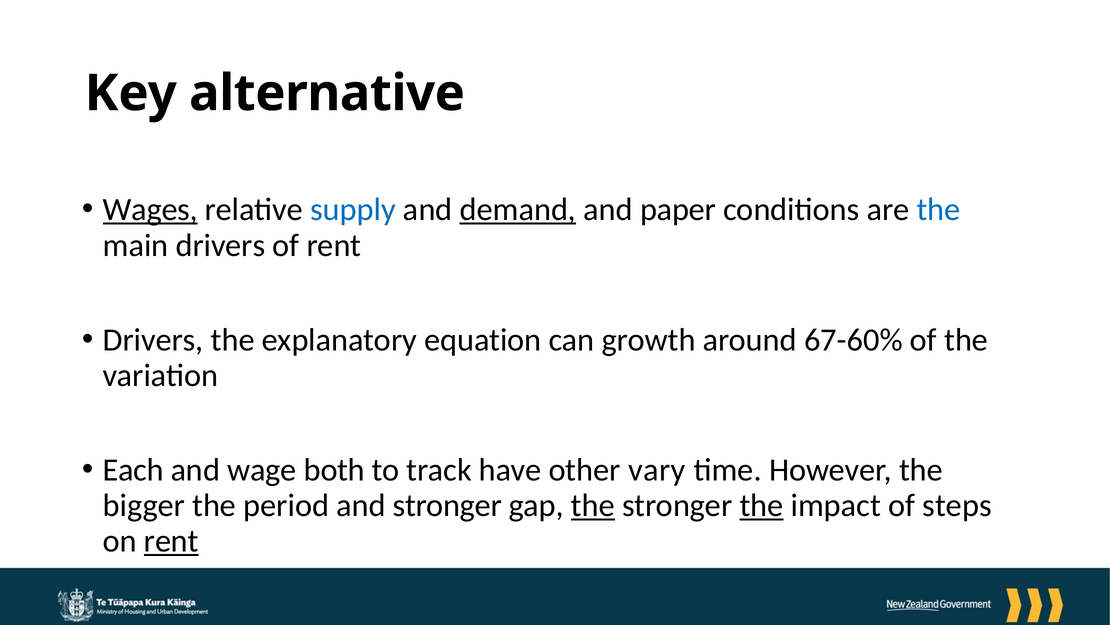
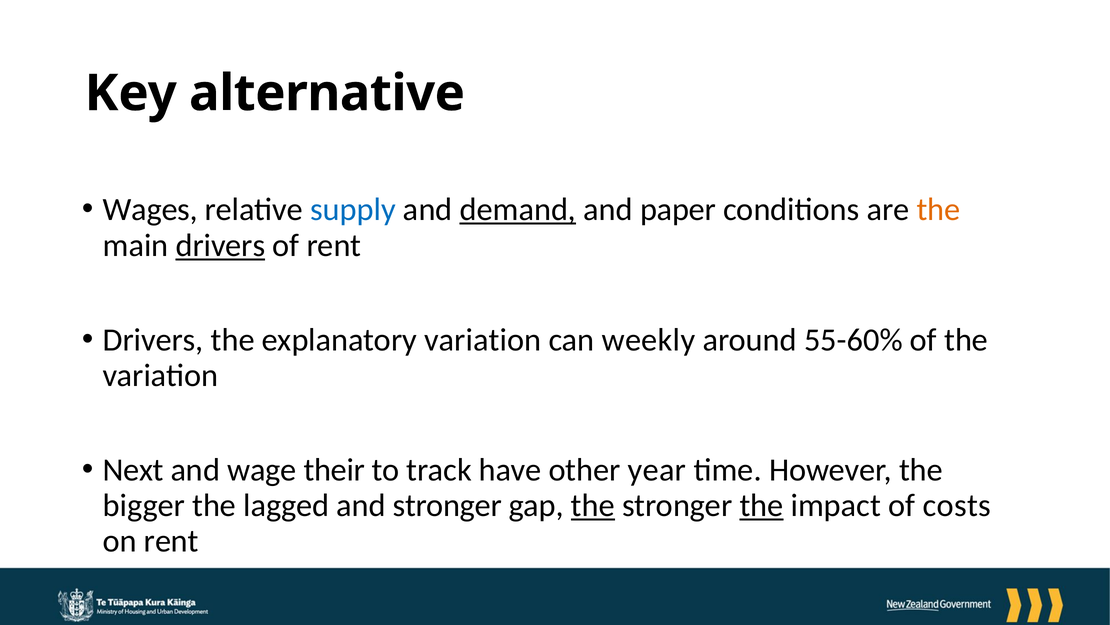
Wages underline: present -> none (150, 210)
the colour: blue -> orange (939, 210)
drivers underline: none -> present (220, 245)
explanatory equation: equation -> variation (483, 339)
growth: growth -> weekly (648, 339)
67-60%: 67-60% -> 55-60% (853, 339)
Each: Each -> Next (133, 469)
both: both -> their (334, 469)
vary: vary -> year (657, 469)
period: period -> lagged (286, 505)
steps: steps -> costs (957, 505)
rent underline: present -> none (171, 541)
